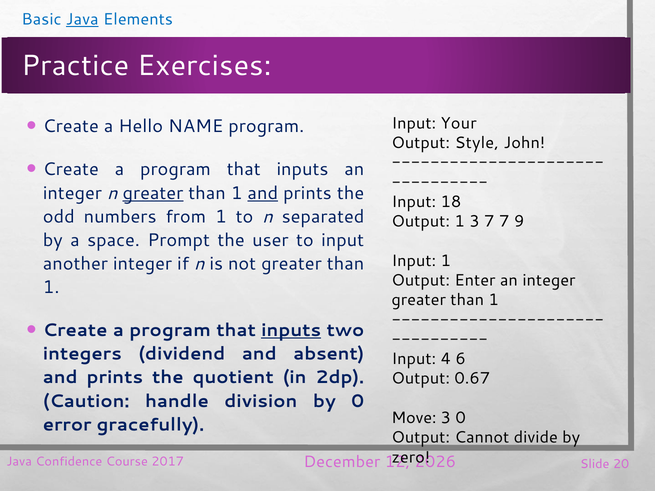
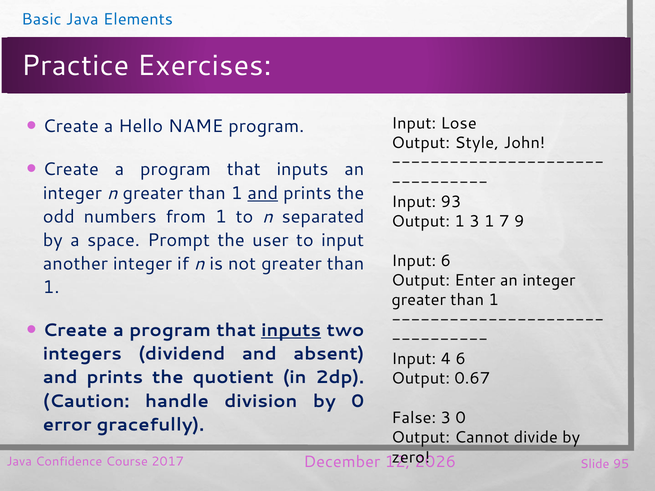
Java underline: present -> none (82, 20)
Your: Your -> Lose (459, 123)
greater underline: present -> none (153, 193)
18: 18 -> 93 (451, 202)
3 7: 7 -> 1 (489, 222)
Input 1: 1 -> 6 (446, 261)
Move: Move -> False (414, 418)
20: 20 -> 95 (621, 464)
